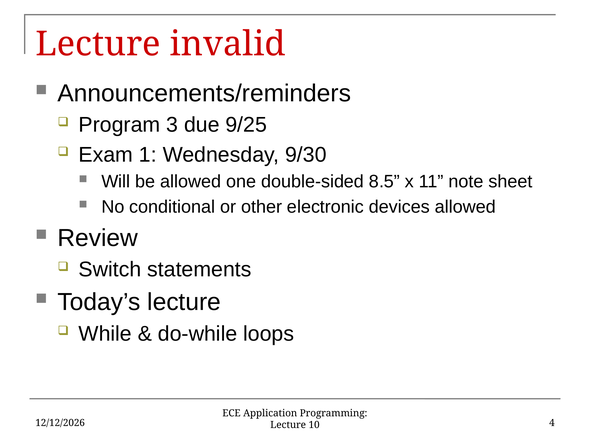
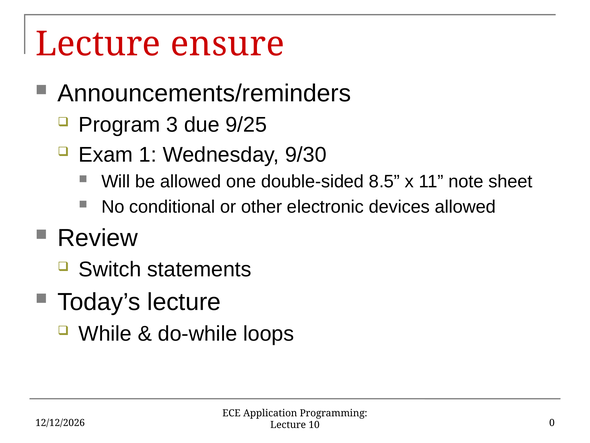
invalid: invalid -> ensure (228, 44)
4: 4 -> 0 (552, 423)
